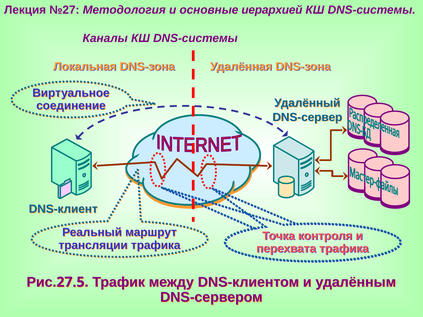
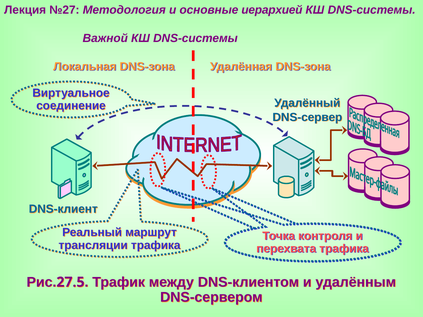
Каналы: Каналы -> Важной (105, 38)
